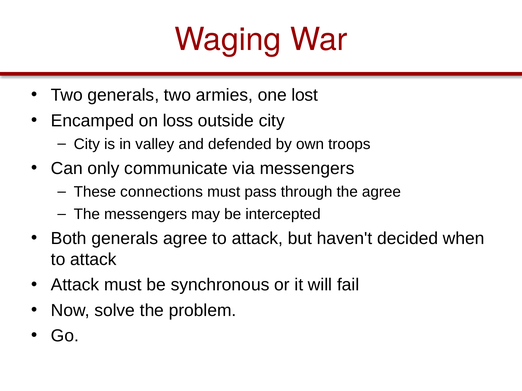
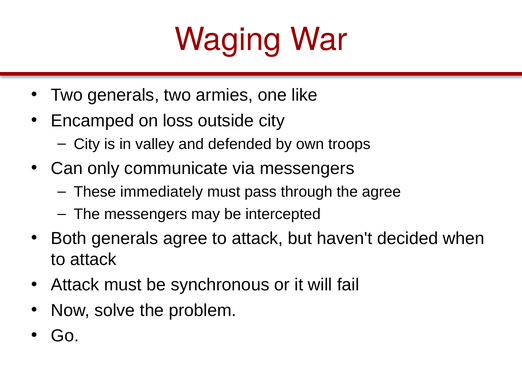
lost: lost -> like (305, 95)
connections: connections -> immediately (162, 192)
